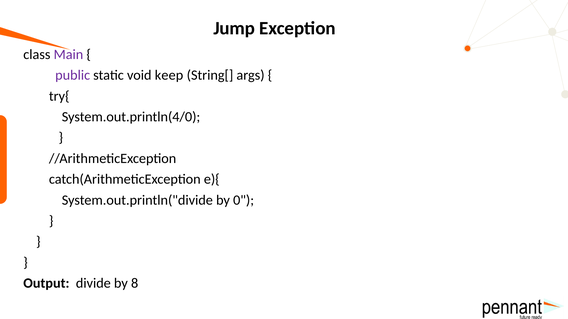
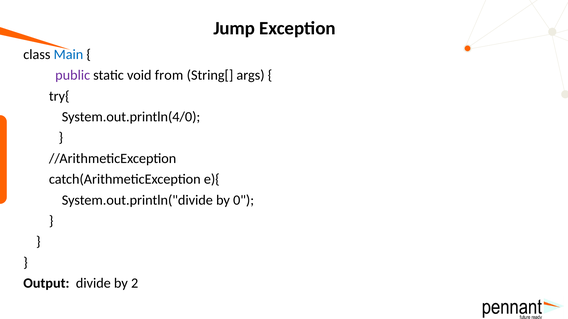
Main colour: purple -> blue (68, 55)
keep: keep -> from (169, 75)
8: 8 -> 2 (135, 284)
